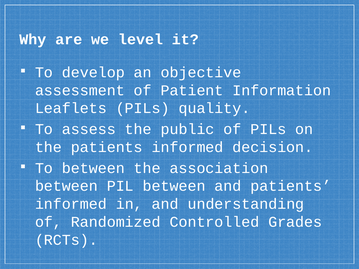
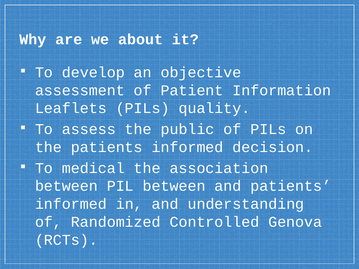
level: level -> about (141, 39)
To between: between -> medical (93, 168)
Grades: Grades -> Genova (295, 222)
